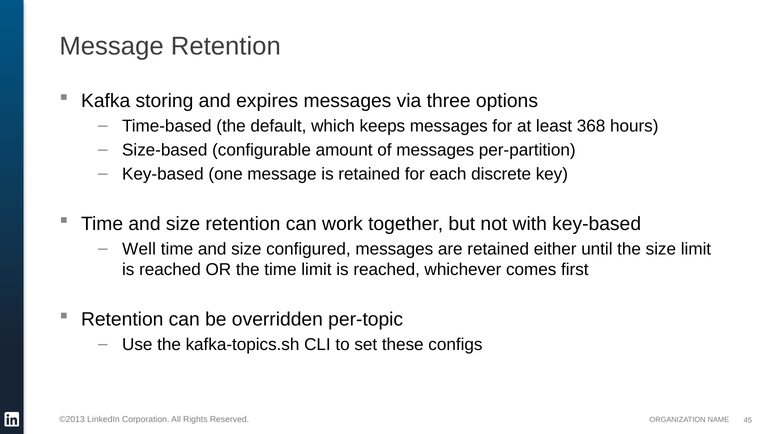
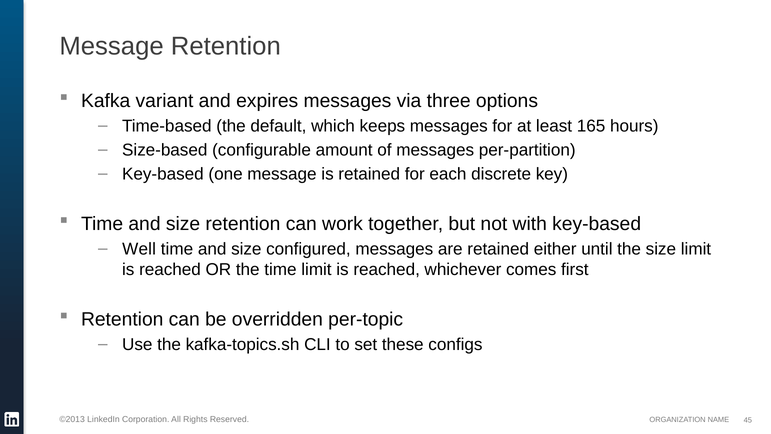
storing: storing -> variant (164, 101)
368: 368 -> 165 (591, 126)
